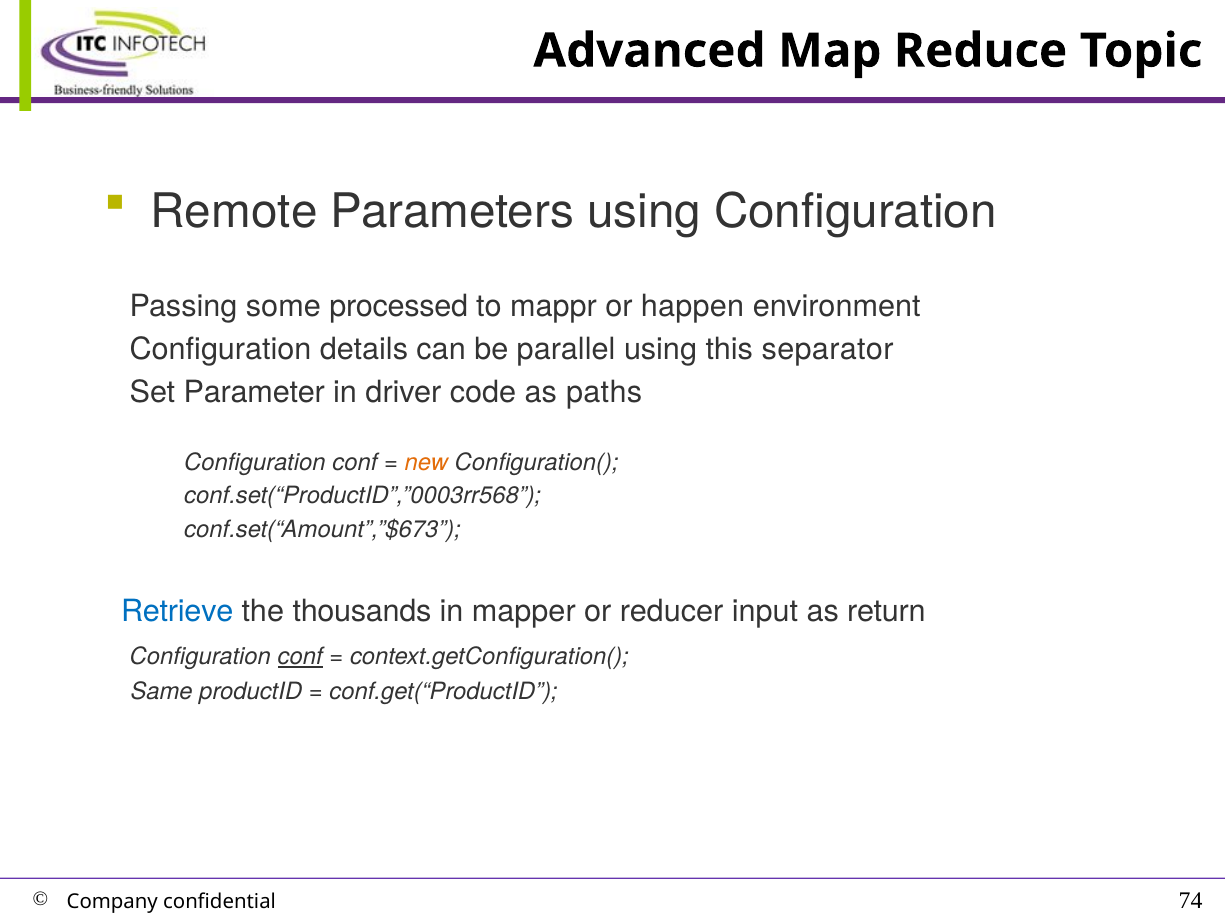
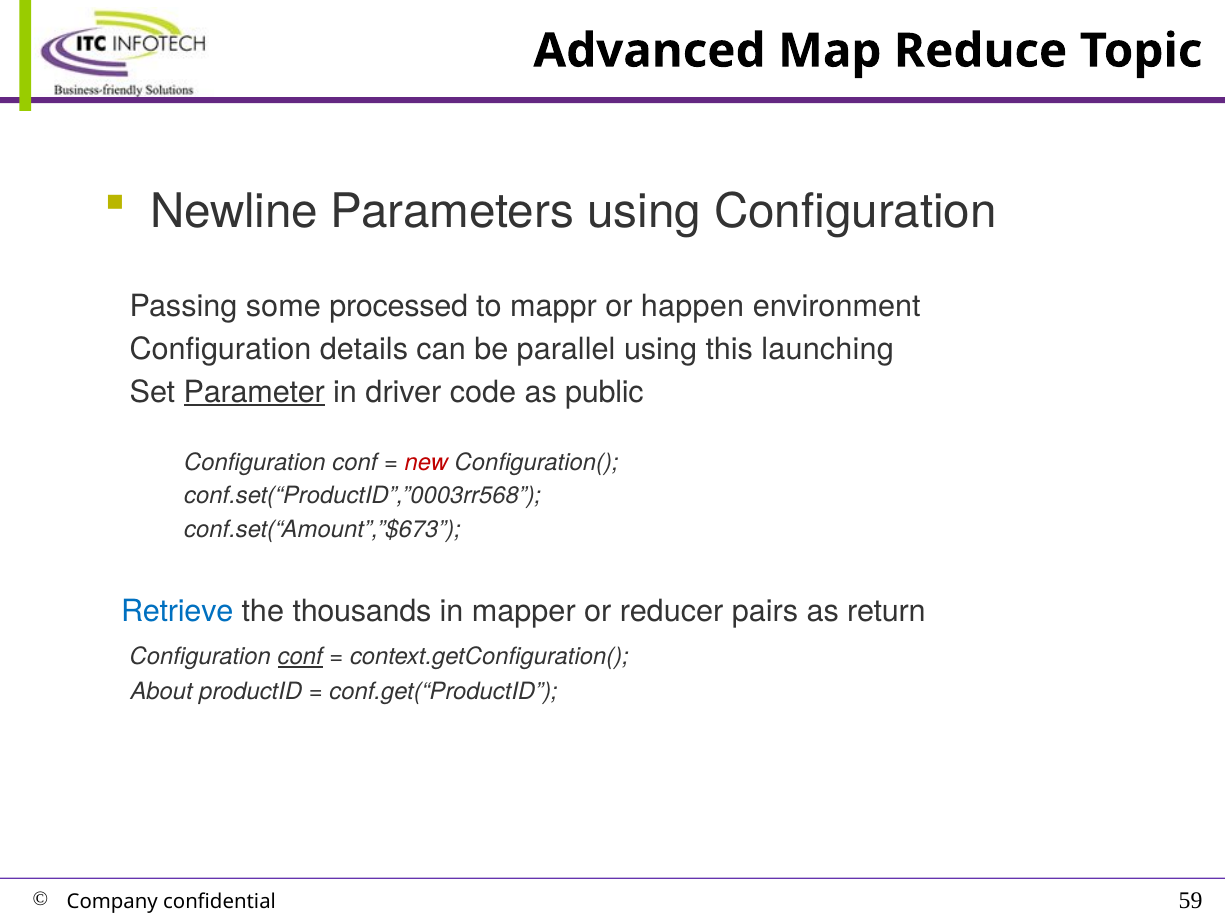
Remote: Remote -> Newline (234, 212)
separator: separator -> launching (828, 349)
Parameter underline: none -> present (254, 392)
paths: paths -> public (604, 392)
new colour: orange -> red (426, 462)
input: input -> pairs (765, 611)
Same: Same -> About (162, 691)
74: 74 -> 59 (1191, 900)
